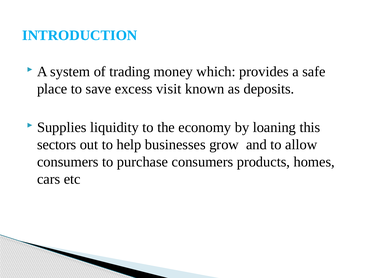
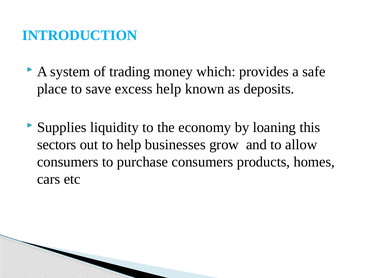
excess visit: visit -> help (169, 89)
